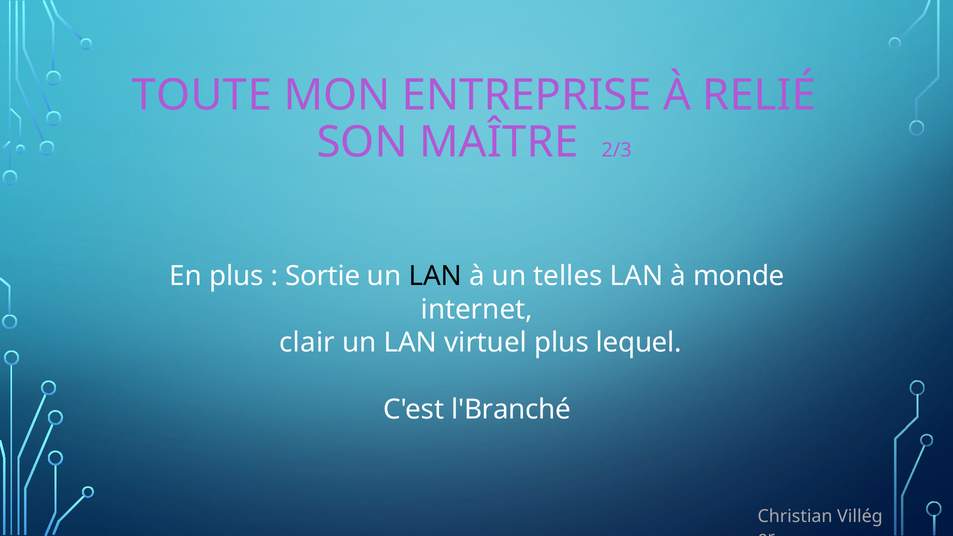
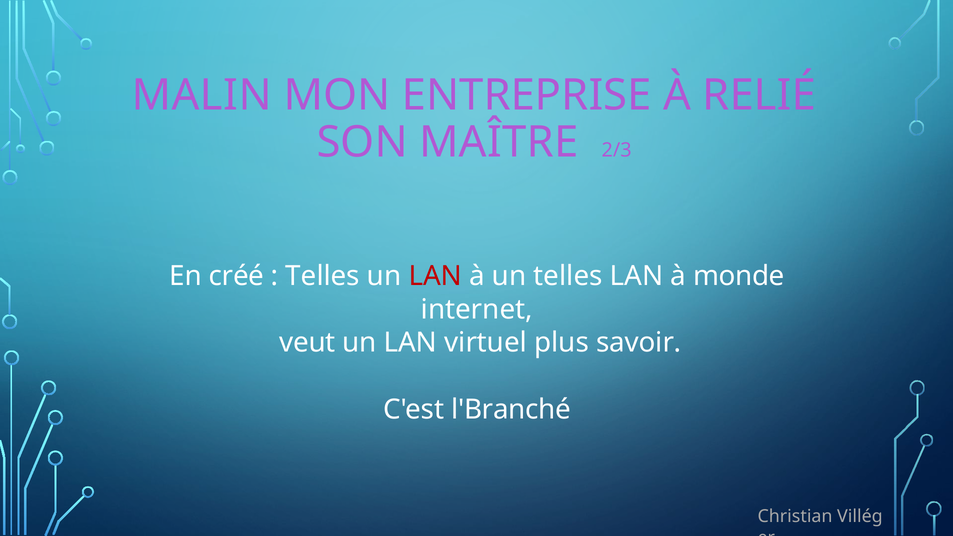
TOUTE: TOUTE -> MALIN (202, 95)
En plus: plus -> créé (236, 276)
Sortie: Sortie -> Telles (323, 276)
LAN colour: black -> red (435, 276)
clair: clair -> veut (307, 343)
lequel: lequel -> savoir (639, 343)
